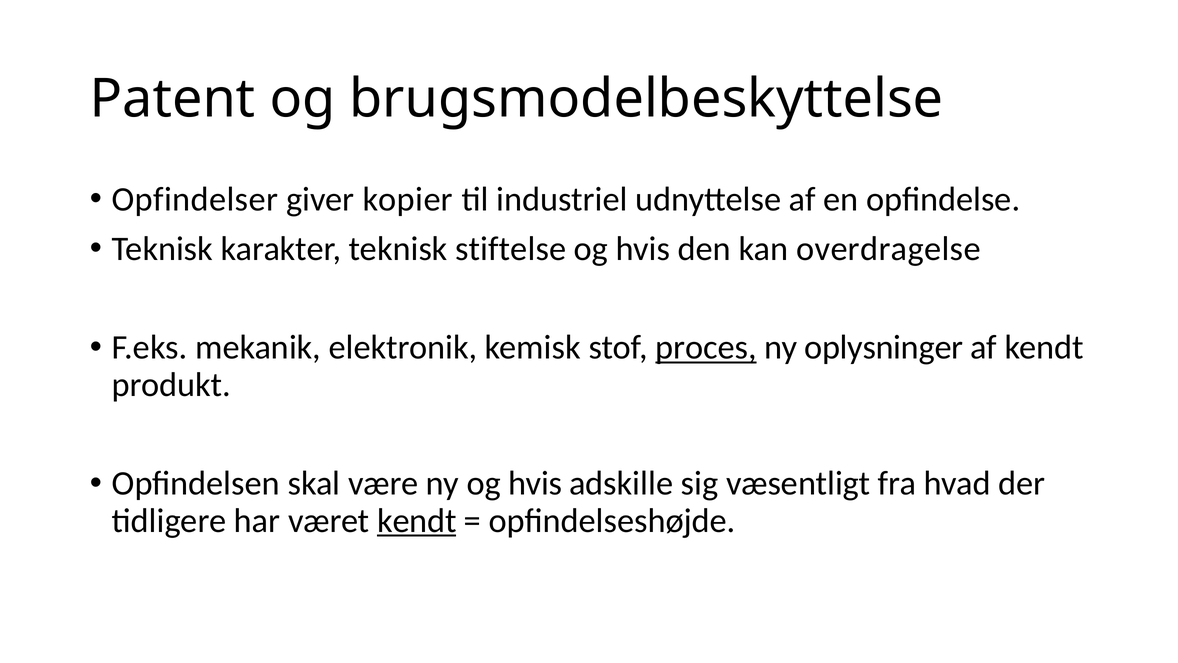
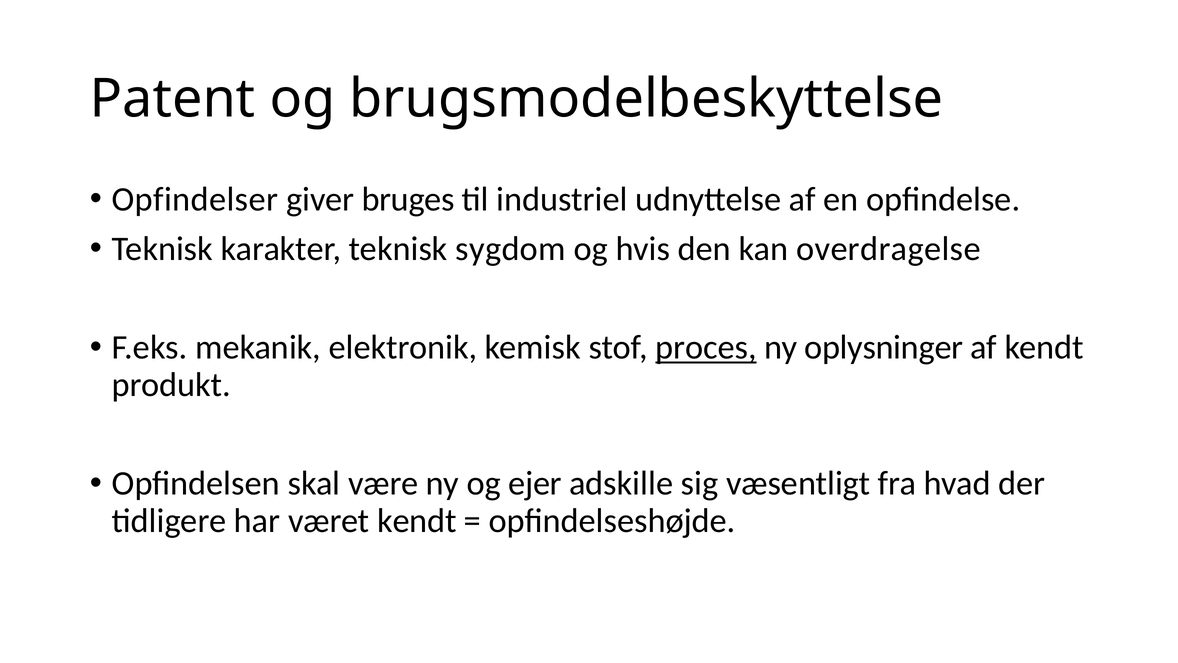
kopier: kopier -> bruges (408, 199)
stiftelse: stiftelse -> sygdom (511, 249)
ny og hvis: hvis -> ejer (535, 483)
kendt underline: present -> none (417, 520)
